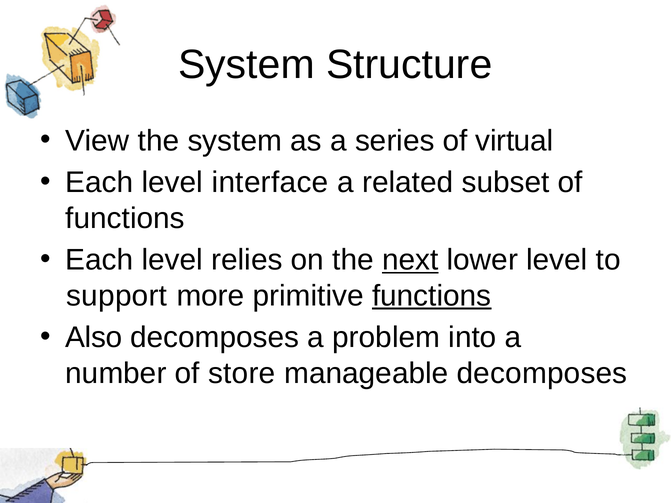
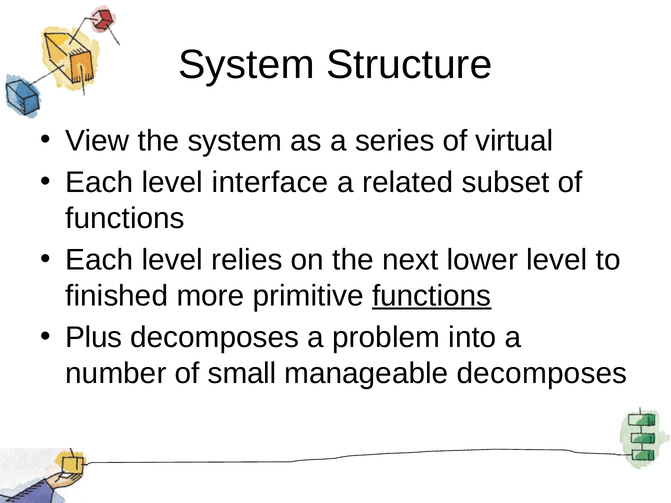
next underline: present -> none (410, 260)
support: support -> finished (117, 296)
Also: Also -> Plus (94, 338)
store: store -> small (242, 373)
